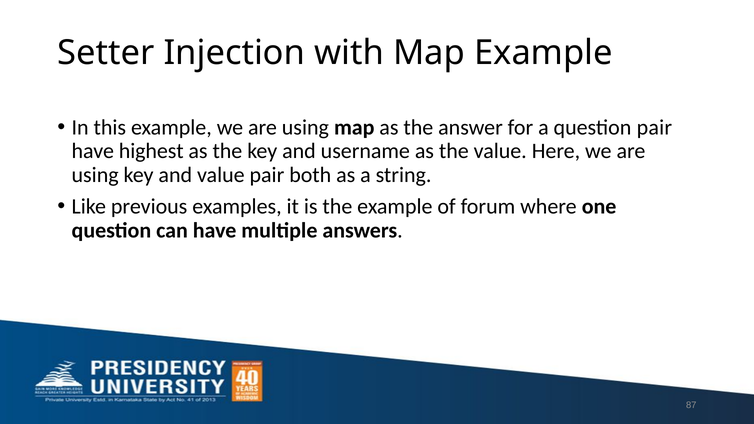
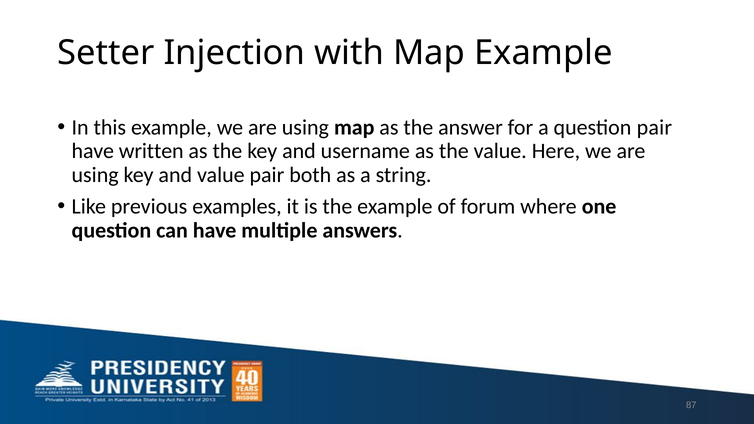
highest: highest -> written (151, 151)
